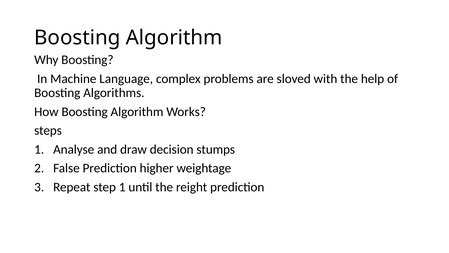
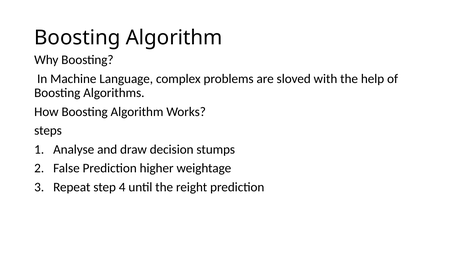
step 1: 1 -> 4 (122, 187)
